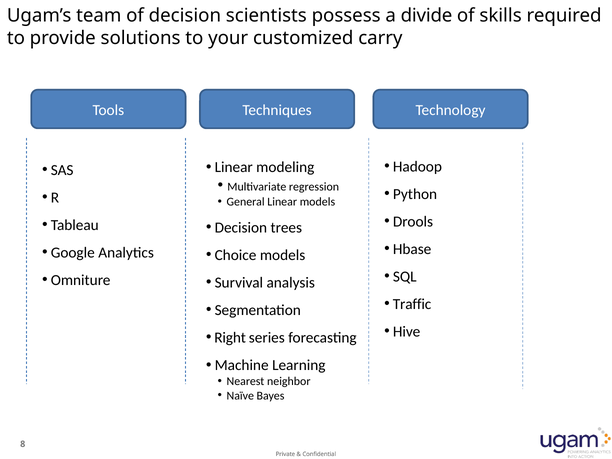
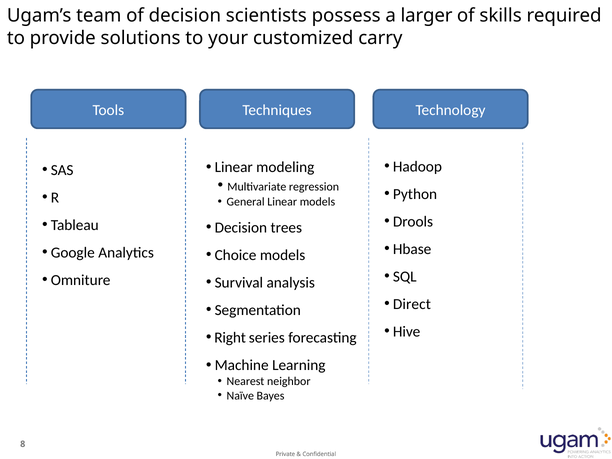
divide: divide -> larger (427, 16)
Traffic: Traffic -> Direct (412, 304)
